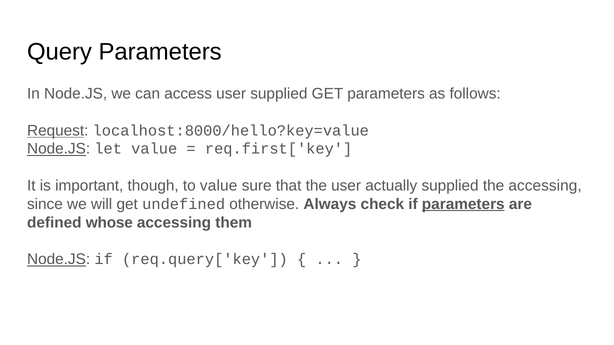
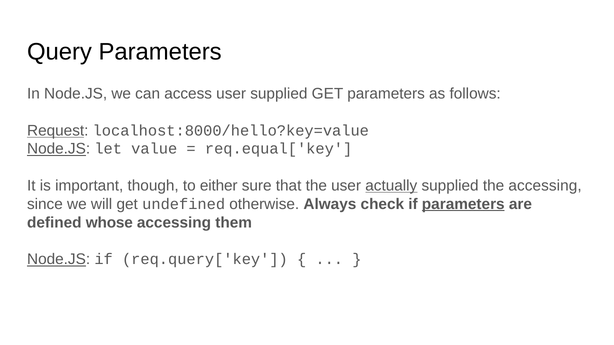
req.first['key: req.first['key -> req.equal['key (279, 149)
to value: value -> either (219, 186)
actually underline: none -> present (391, 186)
